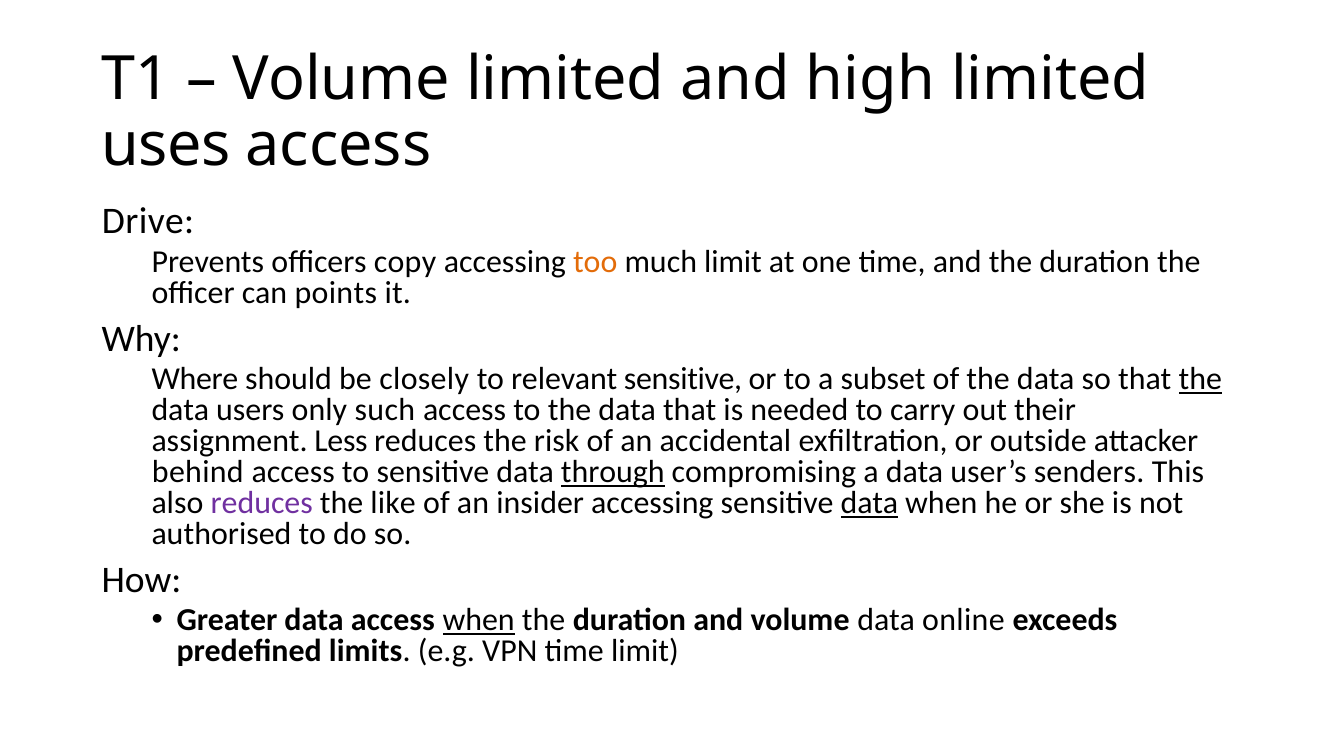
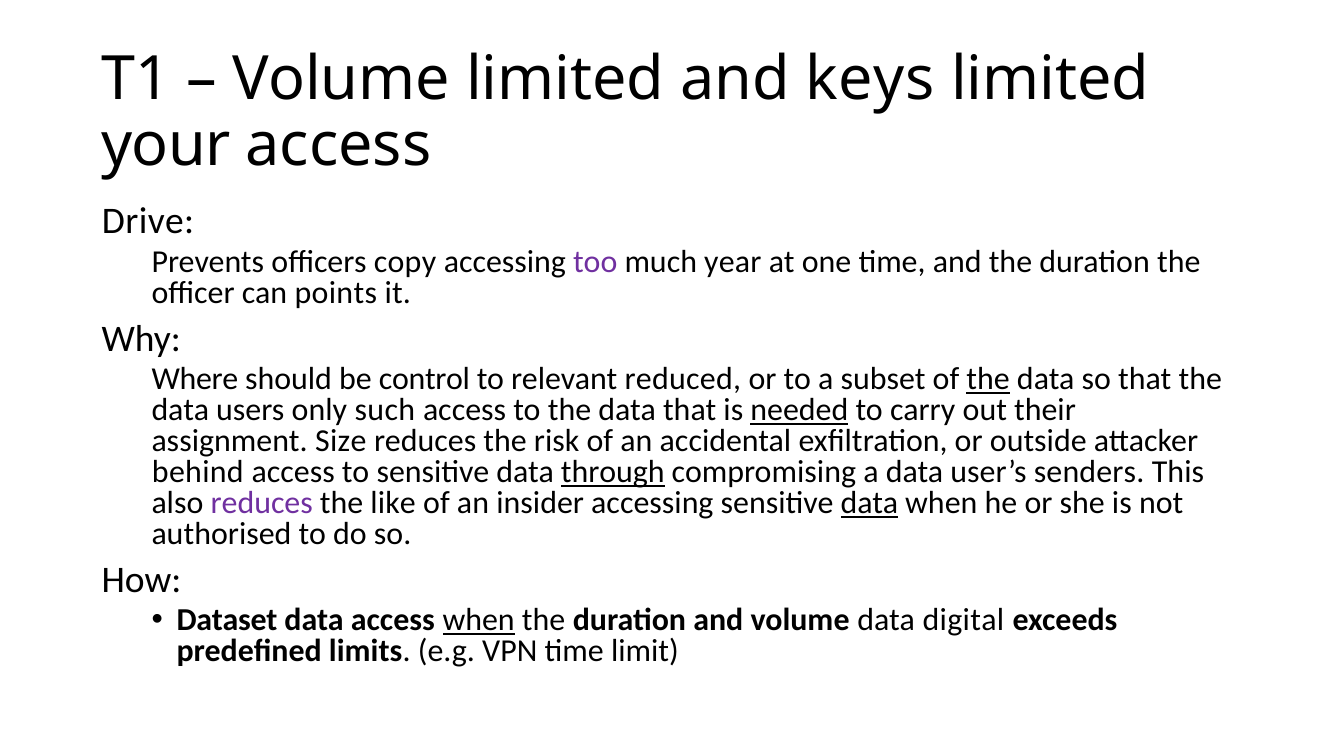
high: high -> keys (870, 79)
uses: uses -> your (166, 145)
too colour: orange -> purple (595, 262)
much limit: limit -> year (733, 262)
closely: closely -> control (424, 379)
relevant sensitive: sensitive -> reduced (683, 379)
the underline: none -> present (988, 379)
the underline: present -> none (1200, 379)
needed underline: none -> present (799, 410)
Less: Less -> Size (341, 441)
Greater: Greater -> Dataset (227, 620)
online: online -> digital (963, 620)
